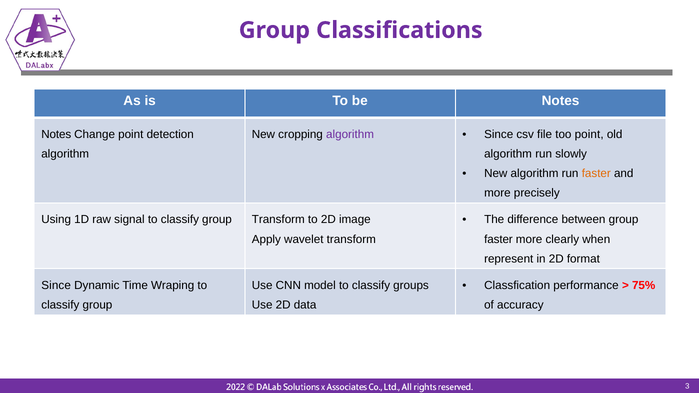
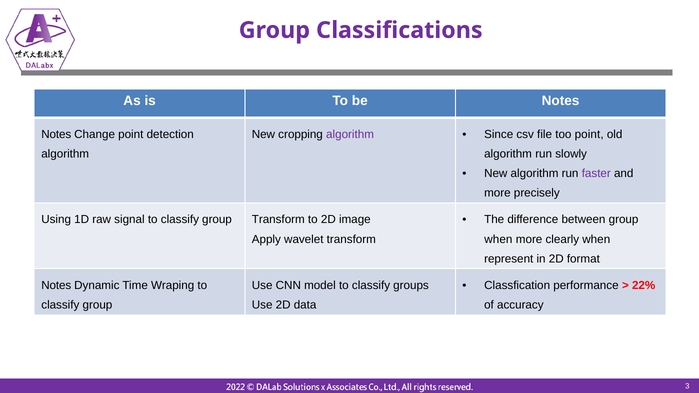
faster colour: orange -> purple (596, 174)
faster: faster -> when (498, 239)
Since: Since -> Notes (56, 285)
75%: 75% -> 22% (644, 285)
